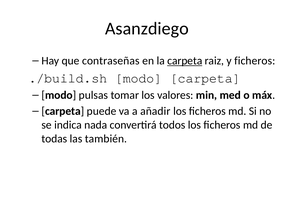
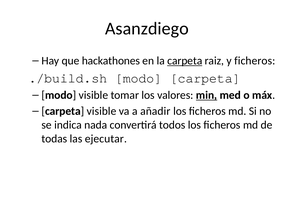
contraseñas: contraseñas -> hackathones (111, 61)
modo pulsas: pulsas -> visible (93, 95)
min underline: none -> present (207, 95)
carpeta puede: puede -> visible (102, 111)
también: también -> ejecutar (106, 138)
